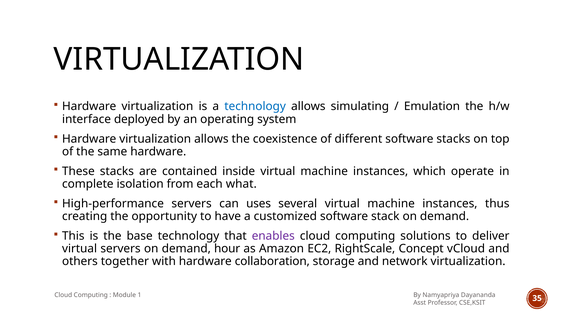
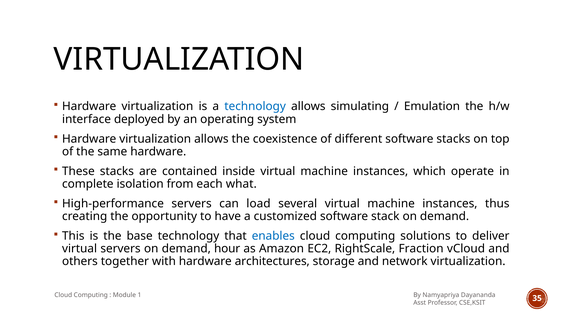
uses: uses -> load (258, 203)
enables colour: purple -> blue (273, 236)
Concept: Concept -> Fraction (421, 248)
collaboration: collaboration -> architectures (272, 261)
